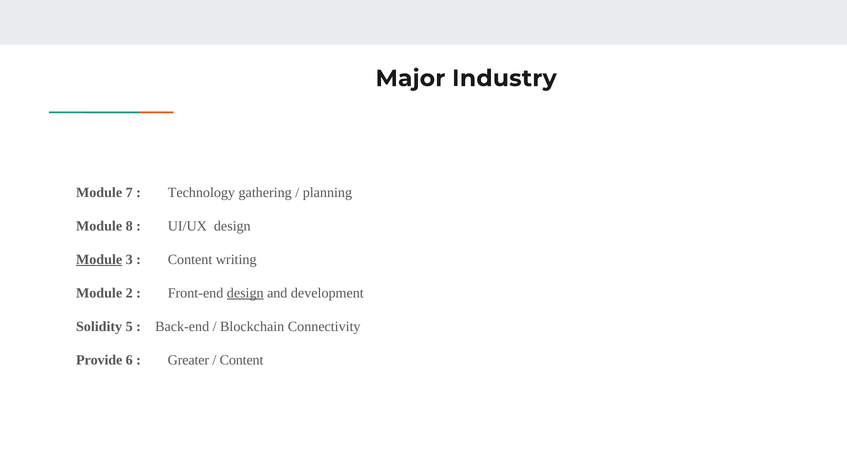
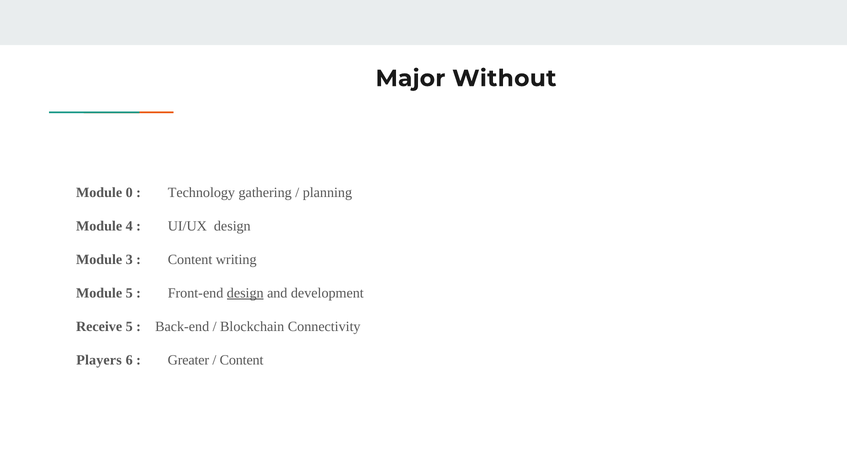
Industry: Industry -> Without (504, 78)
7: 7 -> 0 (129, 193)
8: 8 -> 4 (129, 226)
Module underline: present -> none (99, 260)
Module 2: 2 -> 5 (129, 293)
Solidity: Solidity -> Receive (99, 327)
Provide: Provide -> Players (99, 361)
